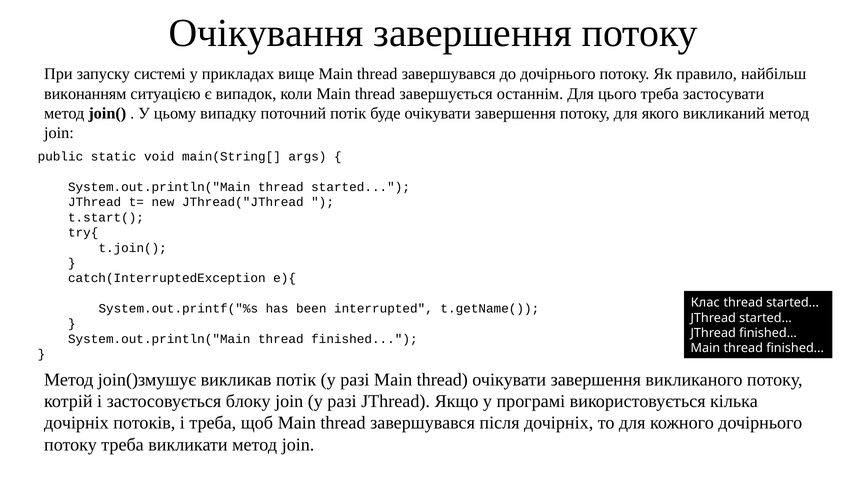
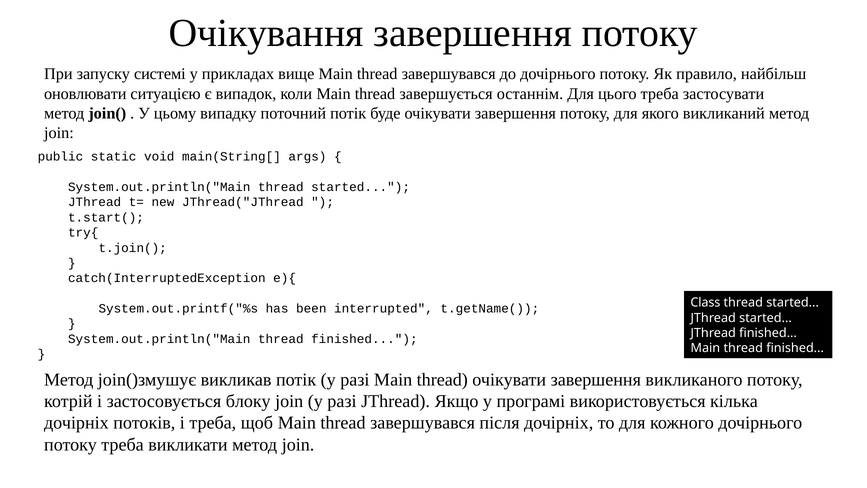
виконанням: виконанням -> оновлювати (85, 94)
Клас: Клас -> Class (705, 302)
